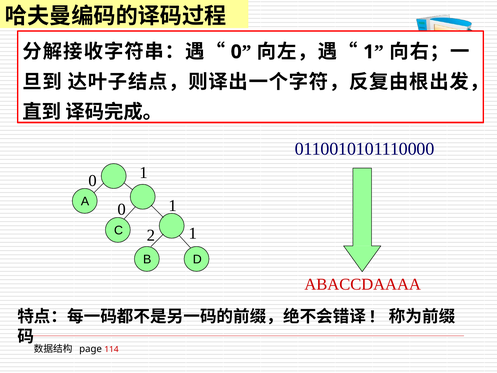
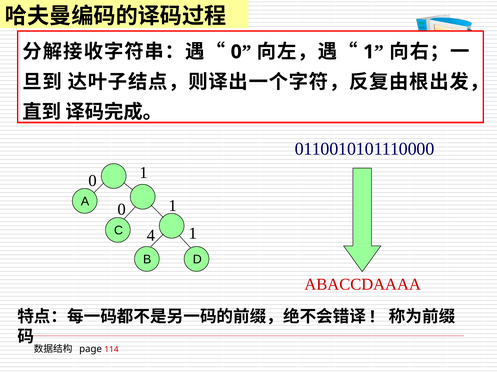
2: 2 -> 4 (151, 235)
